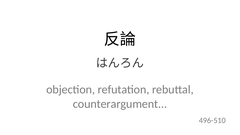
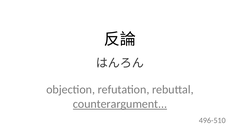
counterargument underline: none -> present (120, 104)
